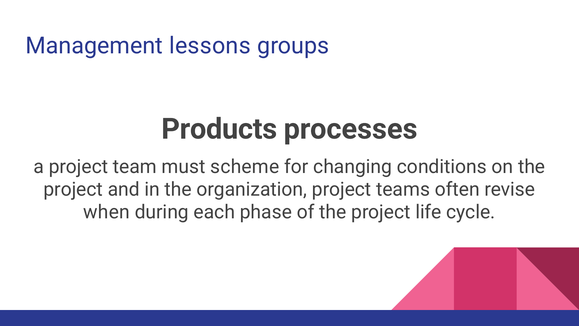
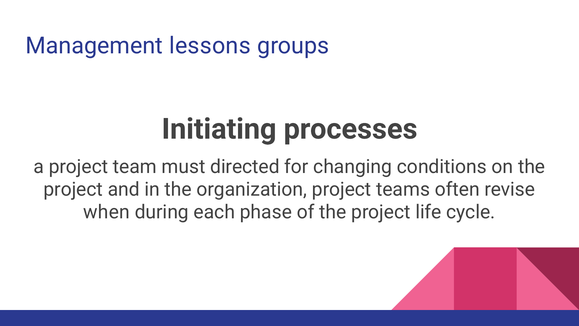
Products: Products -> Initiating (219, 129)
scheme: scheme -> directed (245, 167)
